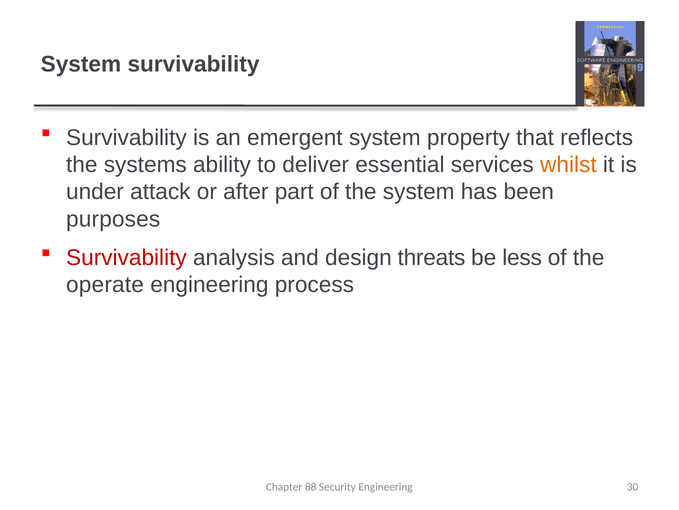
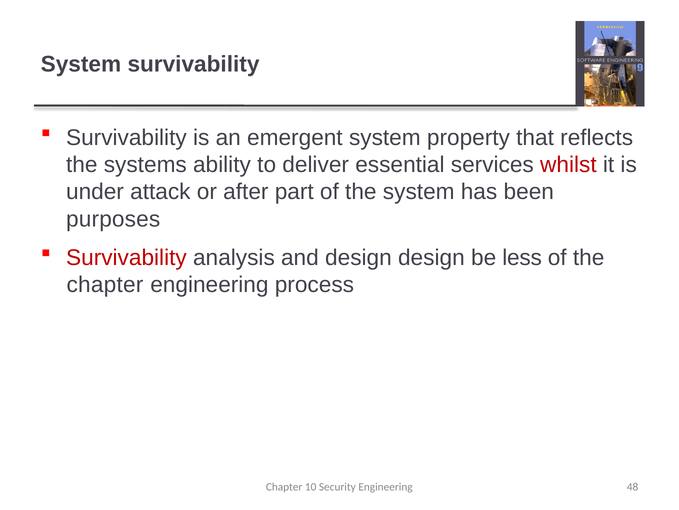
whilst colour: orange -> red (568, 164)
design threats: threats -> design (431, 257)
operate: operate -> chapter (105, 284)
88: 88 -> 10 (311, 486)
30: 30 -> 48 (633, 486)
